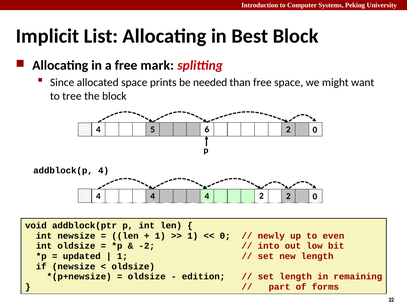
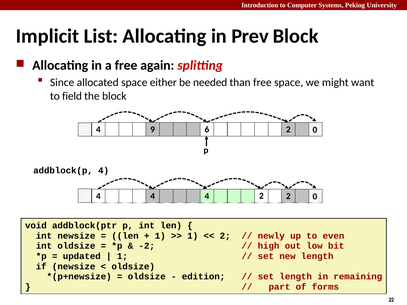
Best: Best -> Prev (250, 36)
mark: mark -> again (157, 65)
prints: prints -> either (163, 82)
tree: tree -> field (72, 96)
5: 5 -> 9 (153, 129)
0: 0 -> 2 (225, 236)
into: into -> high (269, 246)
